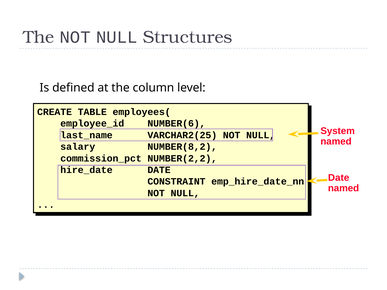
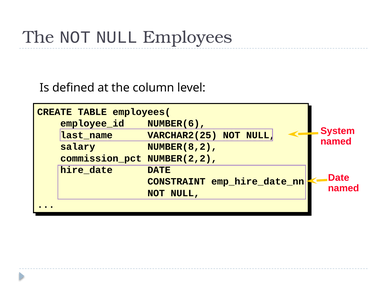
Structures: Structures -> Employees (188, 37)
